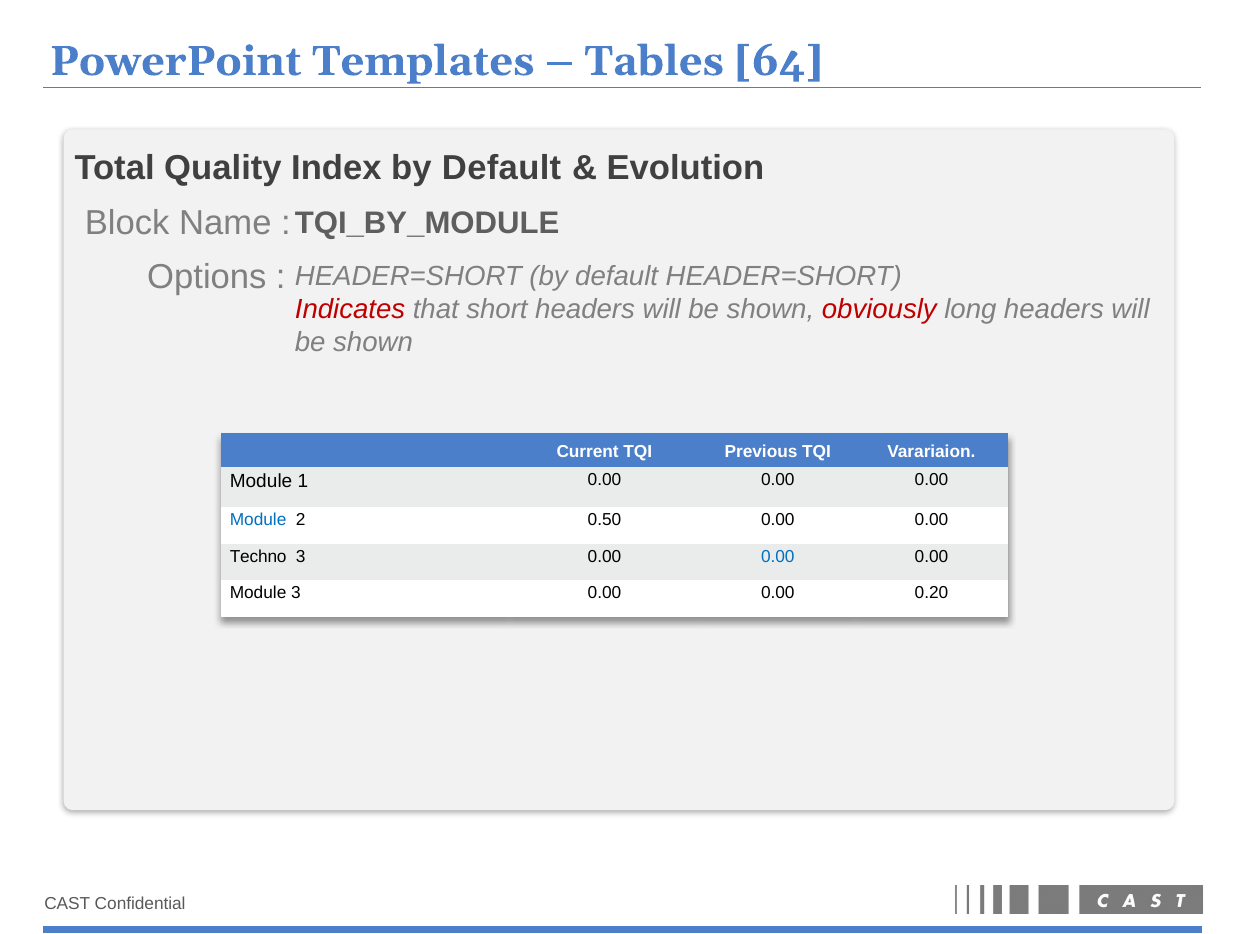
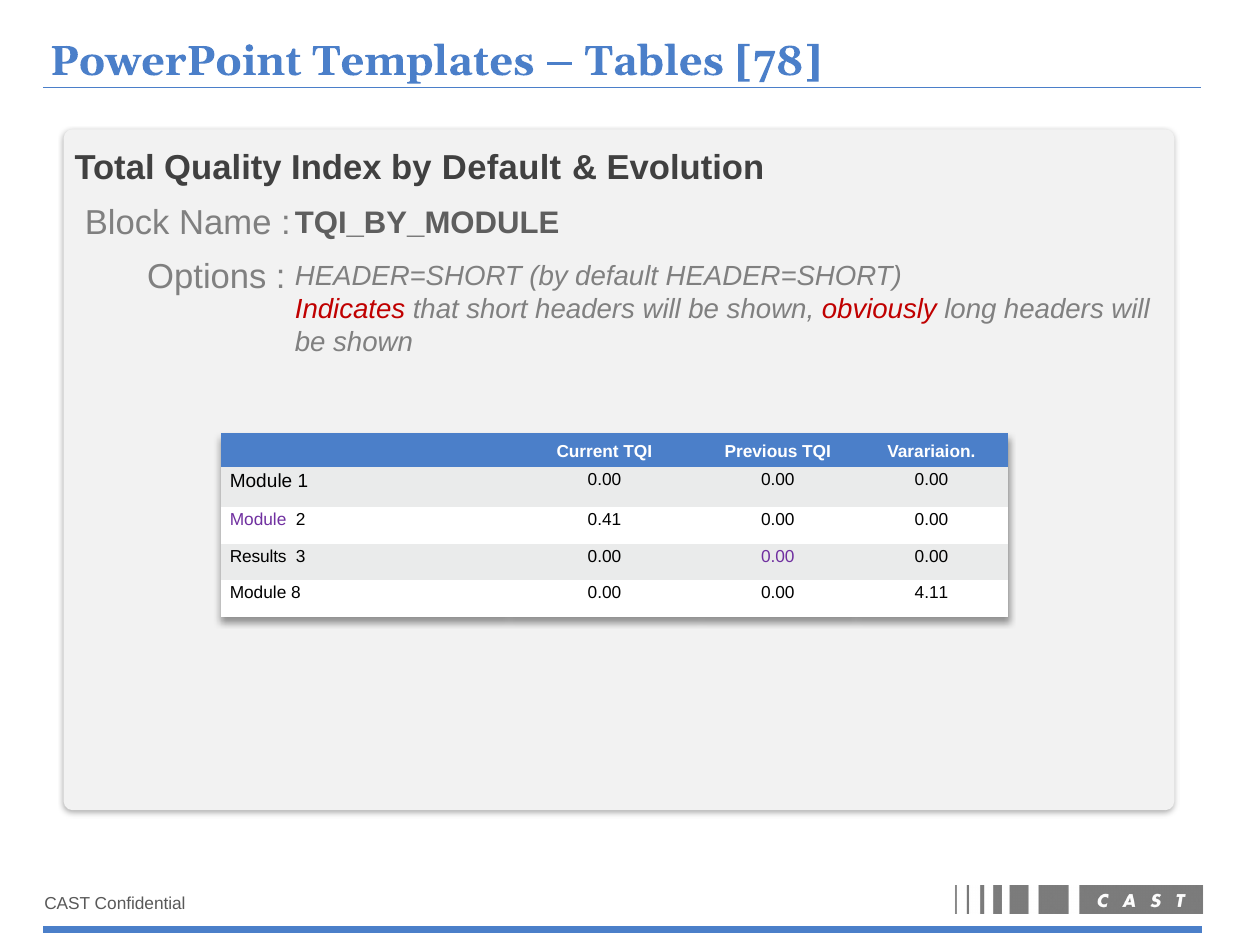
64: 64 -> 78 (778, 61)
Module colour: blue -> purple (258, 520)
0.50: 0.50 -> 0.41 (604, 520)
Techno: Techno -> Results (258, 556)
0.00 colour: blue -> purple (778, 556)
Module 3: 3 -> 8 (296, 593)
0.20: 0.20 -> 4.11 (932, 593)
